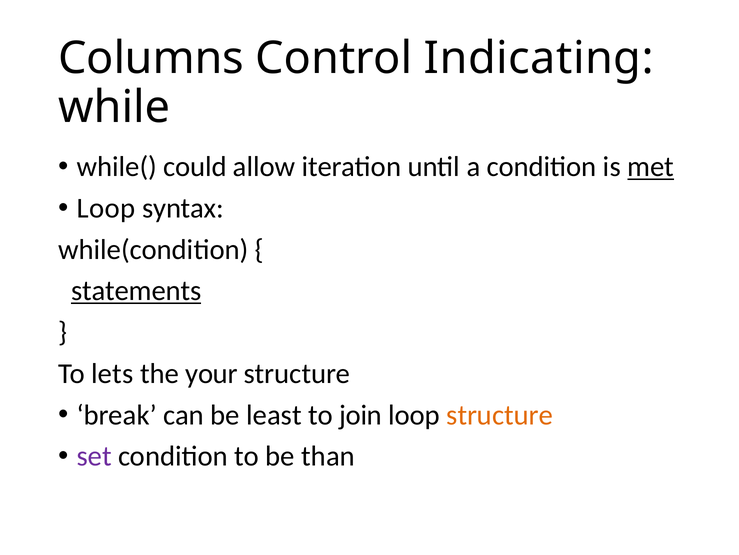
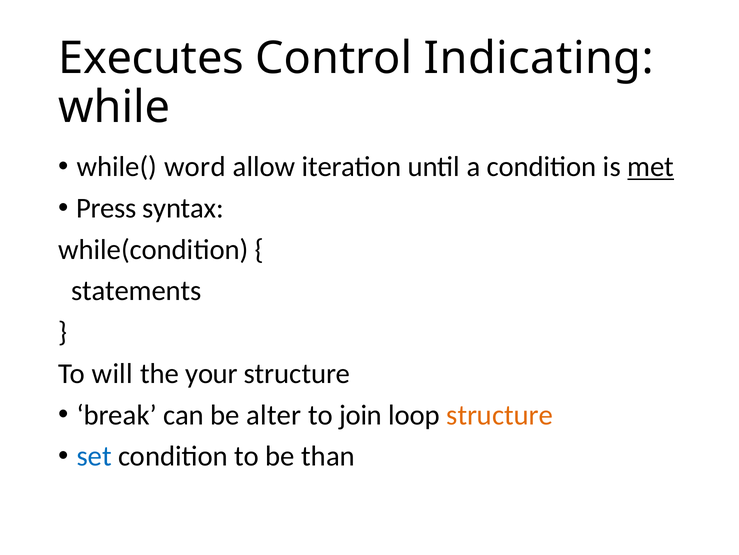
Columns: Columns -> Executes (151, 58)
could: could -> word (195, 167)
Loop: Loop -> Press (106, 208)
statements underline: present -> none (136, 291)
lets: lets -> will (112, 373)
least: least -> alter (274, 414)
set colour: purple -> blue (94, 456)
